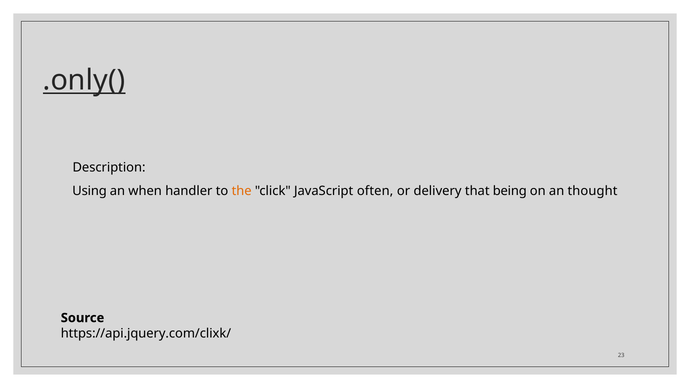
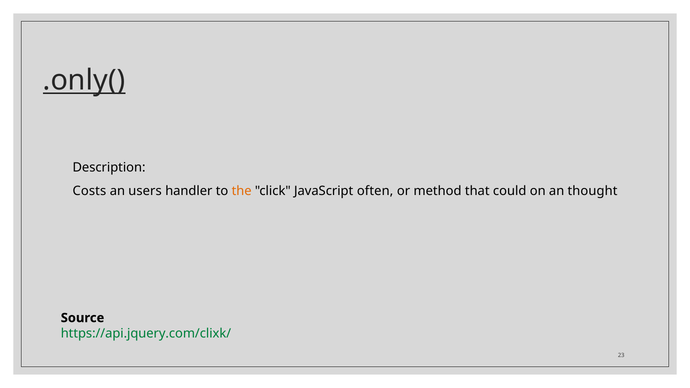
Using: Using -> Costs (89, 191)
when: when -> users (145, 191)
delivery: delivery -> method (438, 191)
being: being -> could (510, 191)
https://api.jquery.com/clixk/ colour: black -> green (146, 334)
